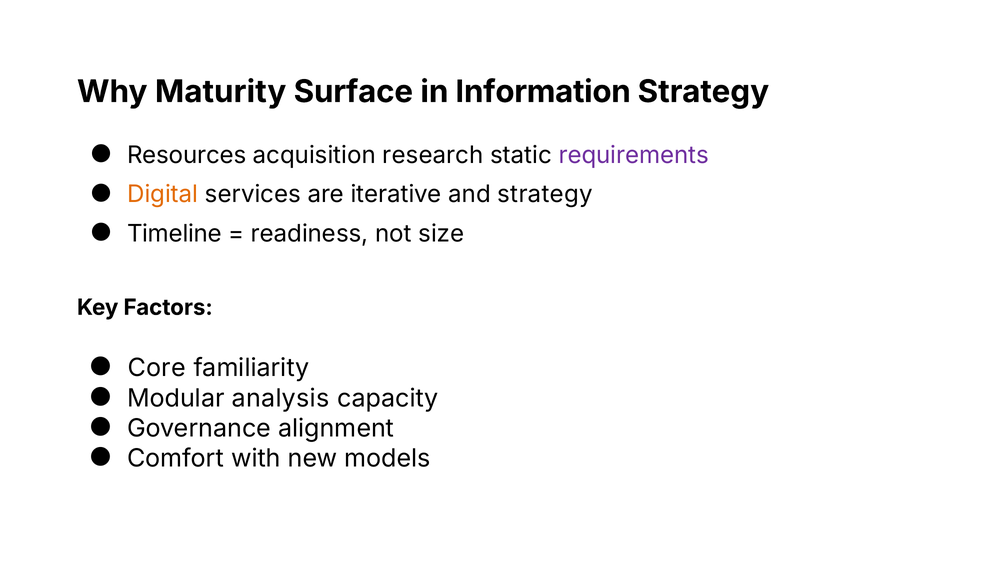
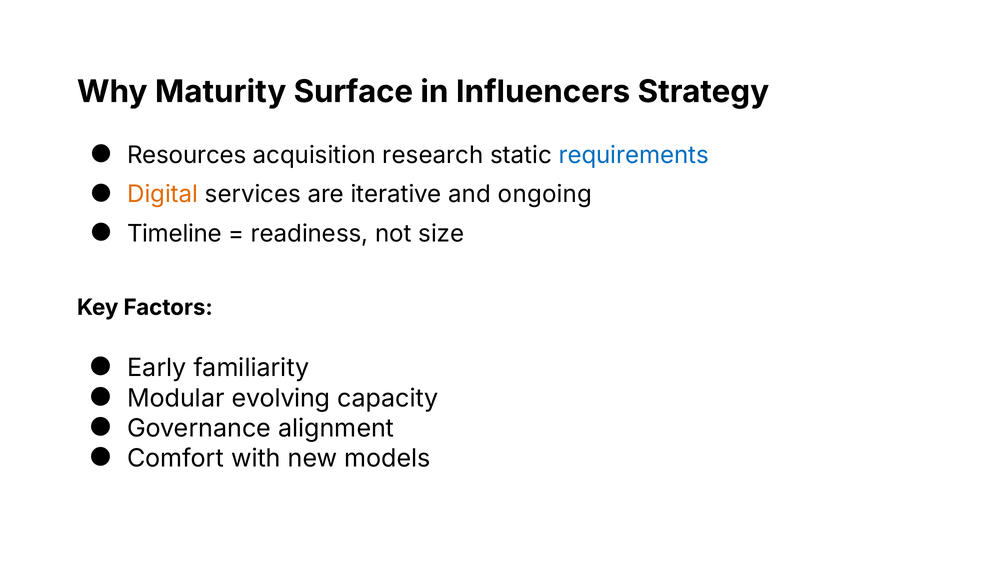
Information: Information -> Influencers (543, 92)
requirements colour: purple -> blue (634, 155)
and strategy: strategy -> ongoing (545, 194)
Core: Core -> Early (157, 368)
analysis: analysis -> evolving (281, 398)
